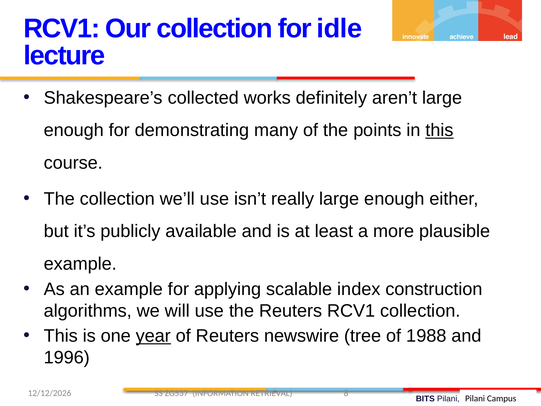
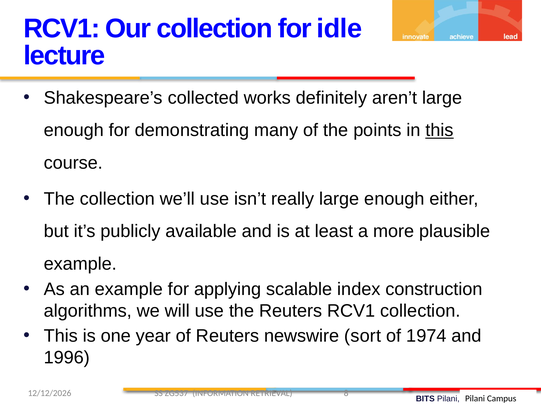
year underline: present -> none (153, 336)
tree: tree -> sort (363, 336)
1988: 1988 -> 1974 (426, 336)
